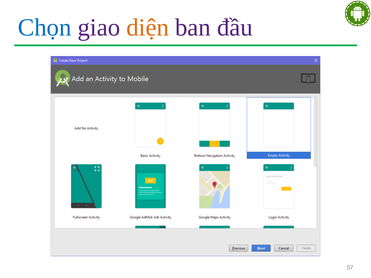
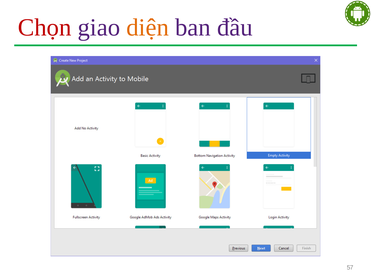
Chọn colour: blue -> red (45, 28)
